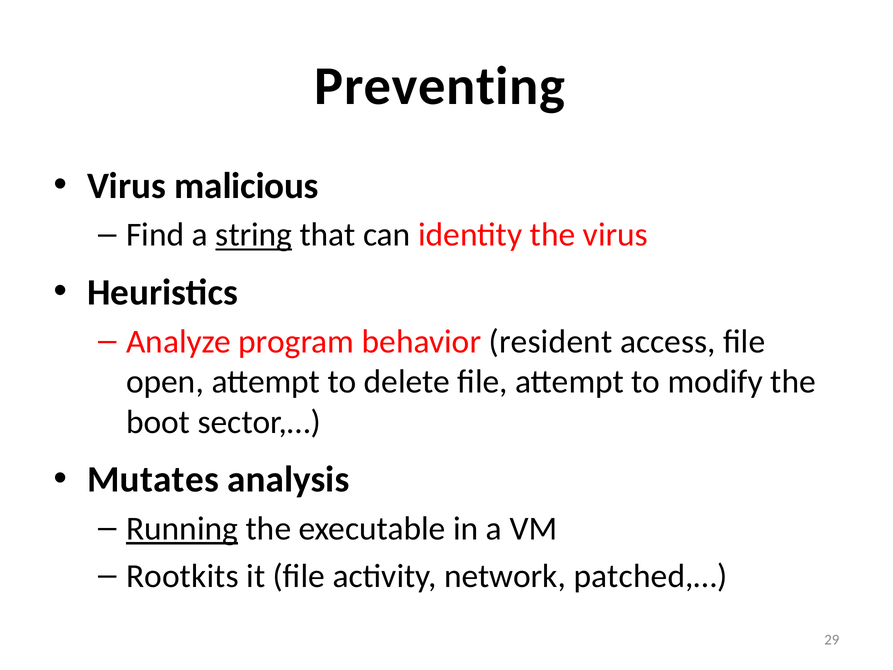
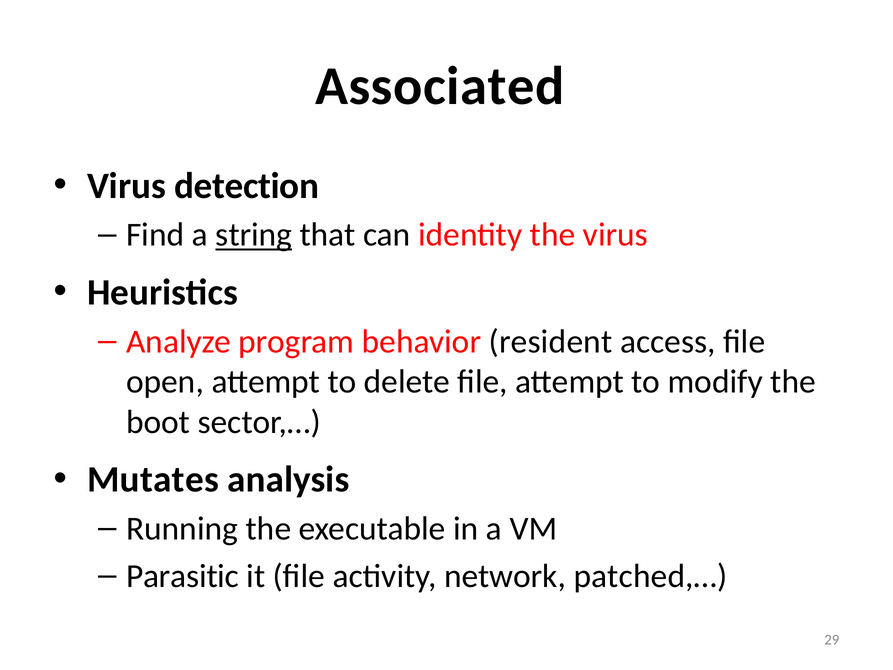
Preventing: Preventing -> Associated (440, 86)
malicious: malicious -> detection (247, 186)
Running underline: present -> none (182, 529)
Rootkits: Rootkits -> Parasitic (183, 576)
